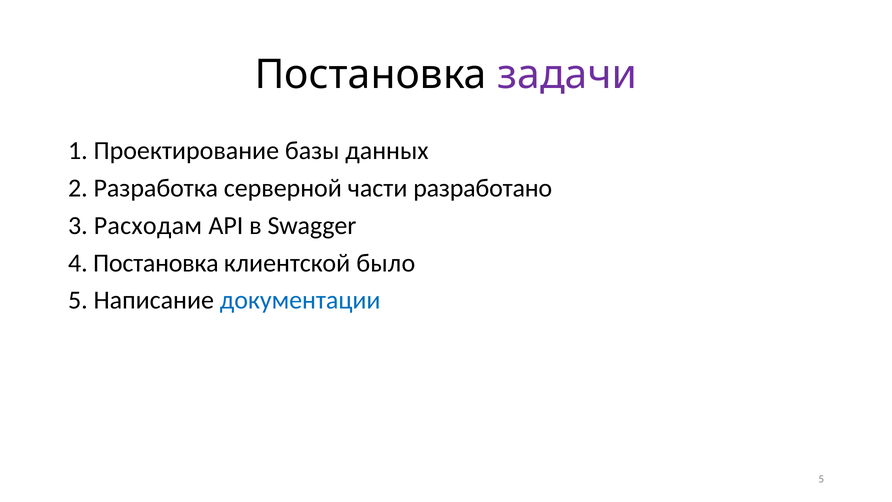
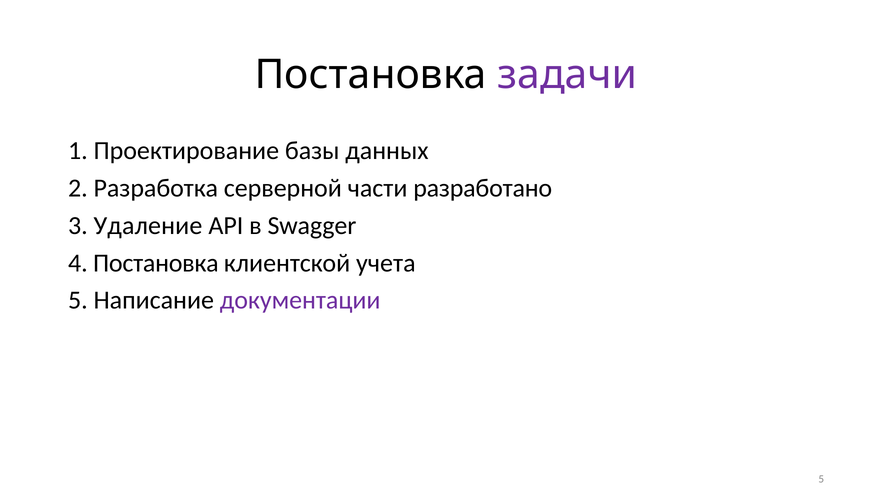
Расходам: Расходам -> Удаление (148, 225)
было: было -> учета (386, 263)
документации colour: blue -> purple (300, 300)
